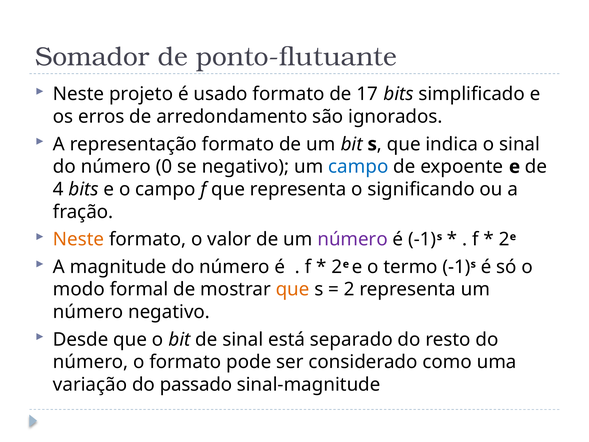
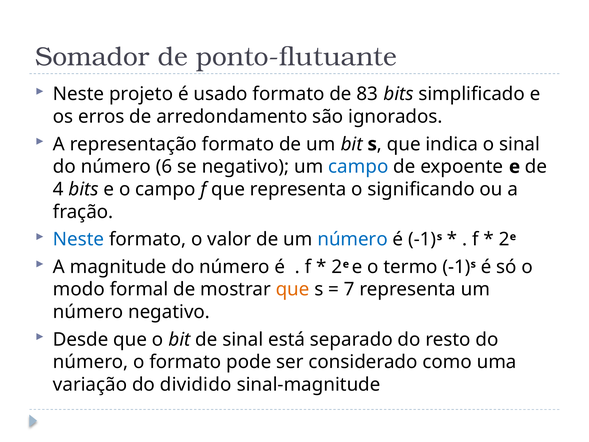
17: 17 -> 83 (367, 94)
0: 0 -> 6 (164, 167)
Neste colour: orange -> blue (79, 239)
número colour: purple -> blue (353, 239)
2: 2 -> 7 (349, 289)
passado: passado -> dividido (196, 384)
